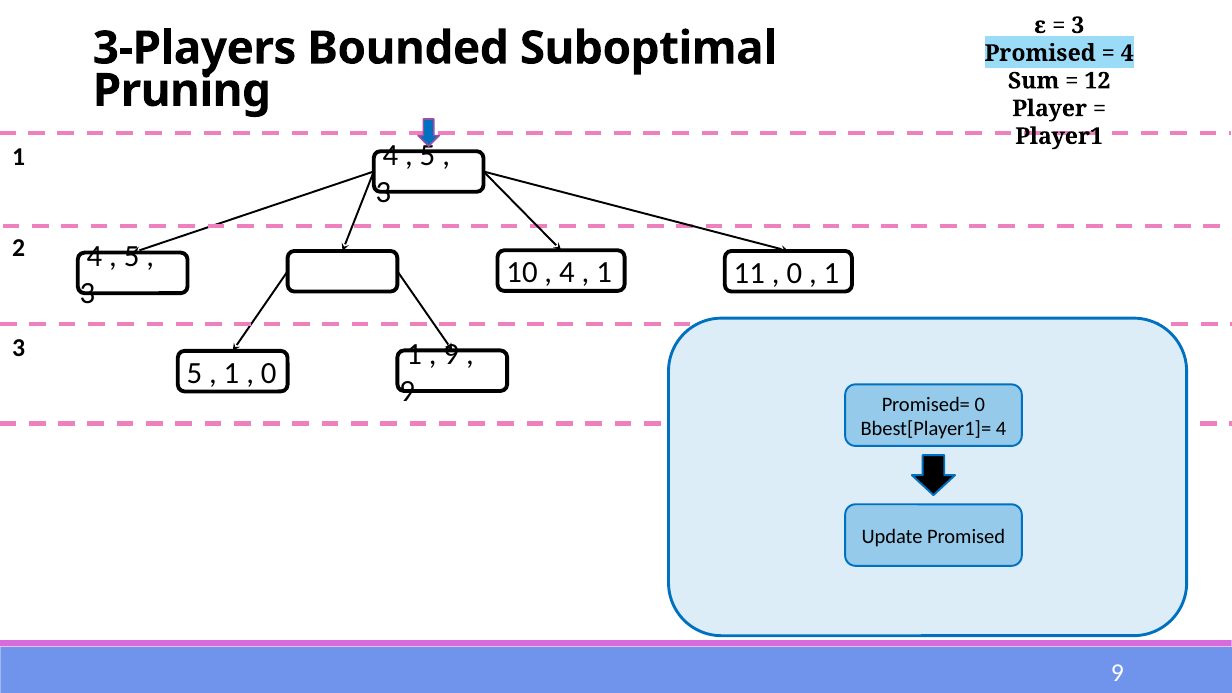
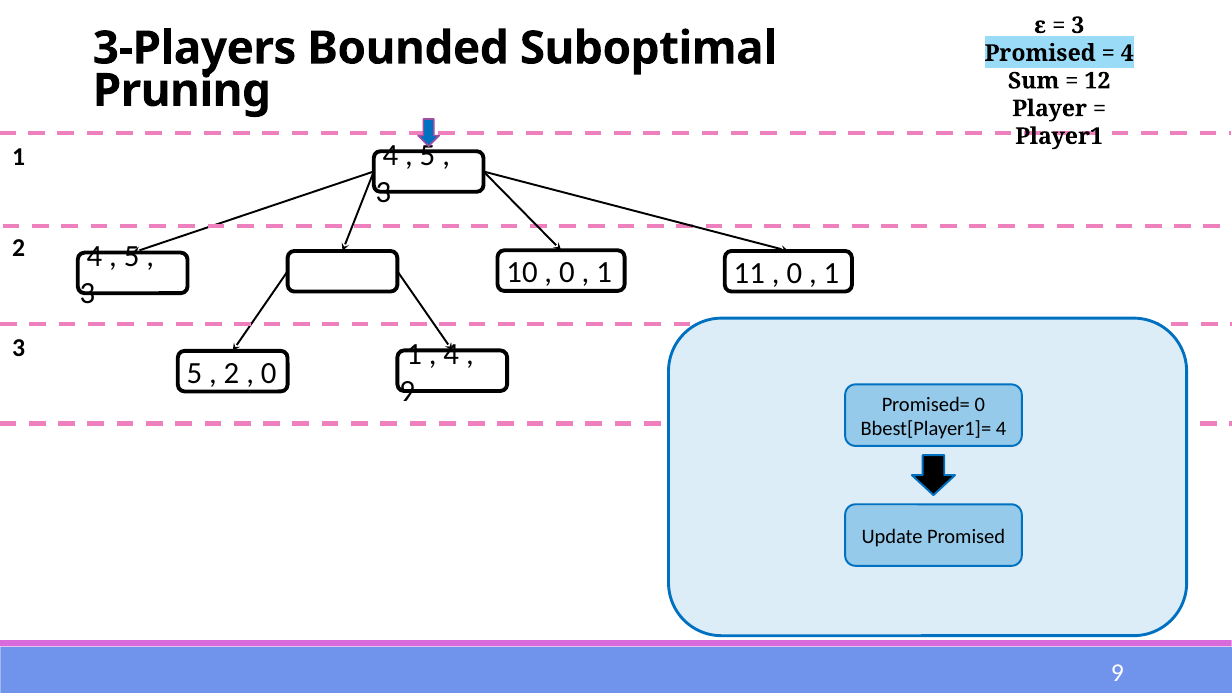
4: 4 -> 0 (567, 273)
9: 9 -> 4 (451, 354)
1: 1 -> 2 (231, 373)
